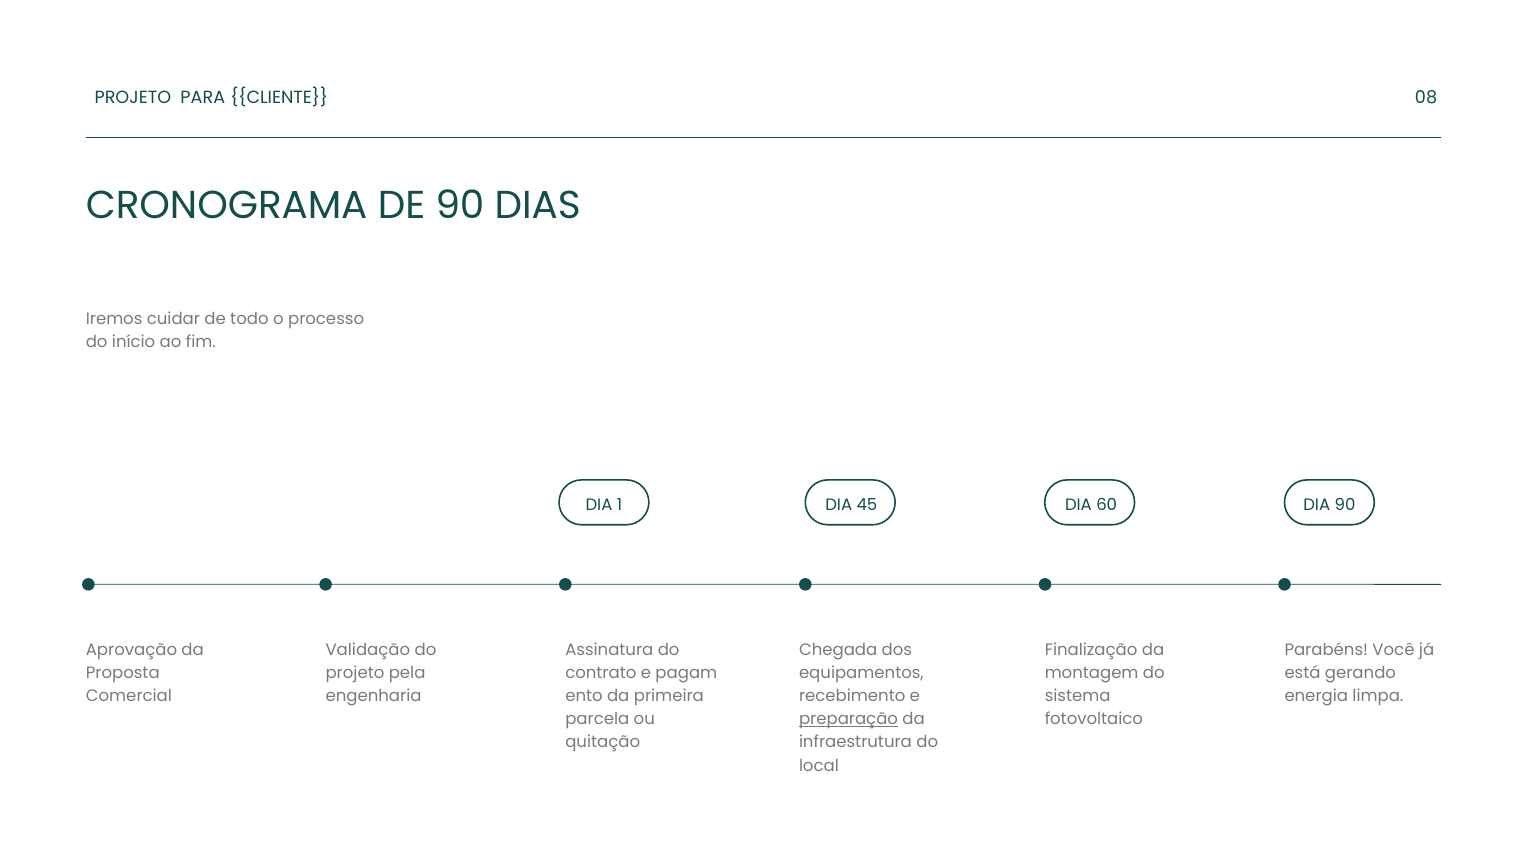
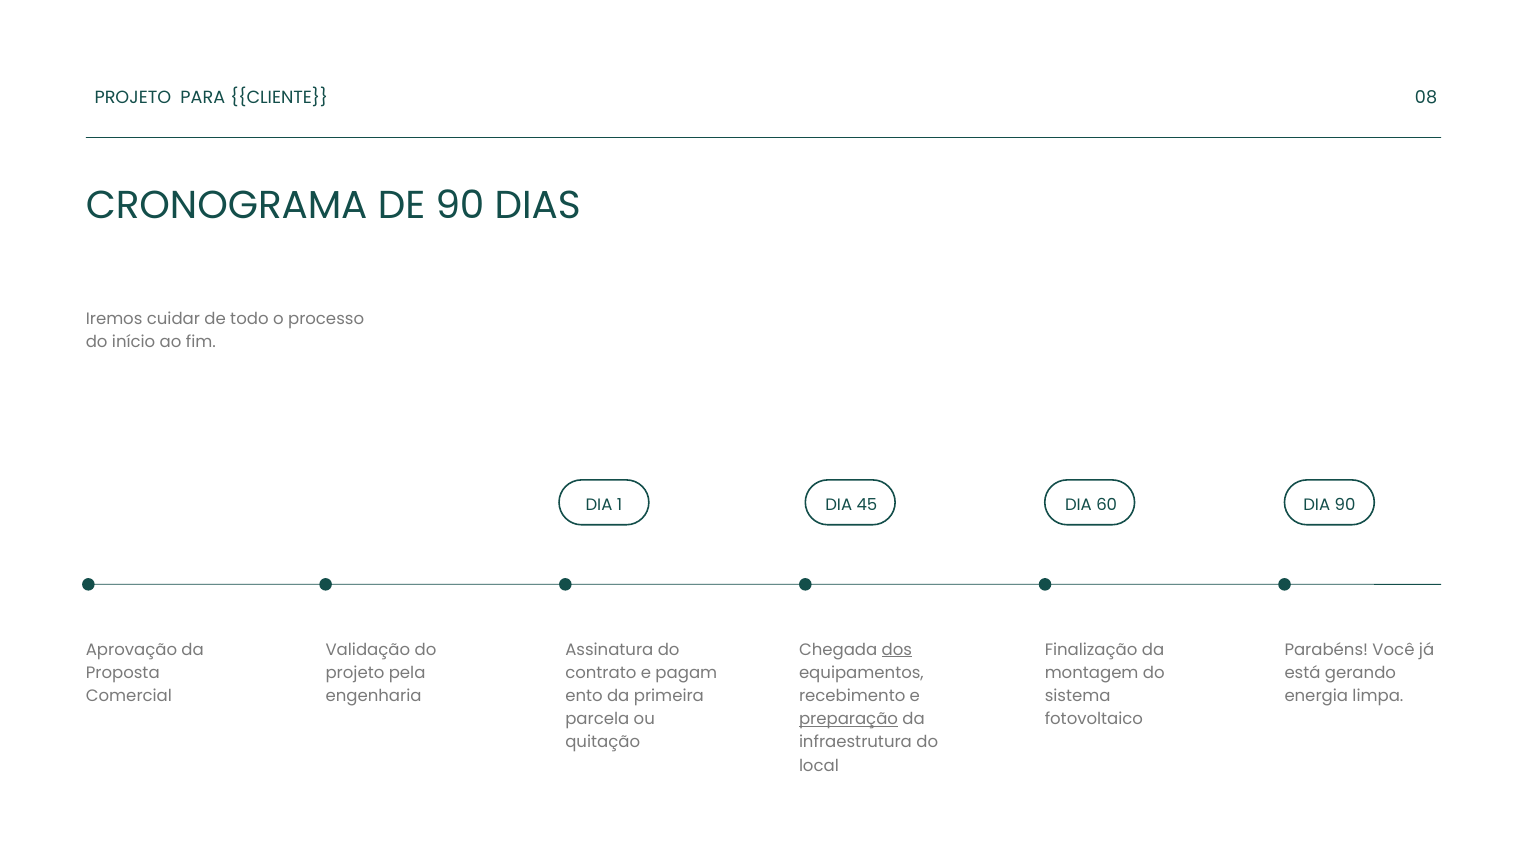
dos underline: none -> present (897, 650)
